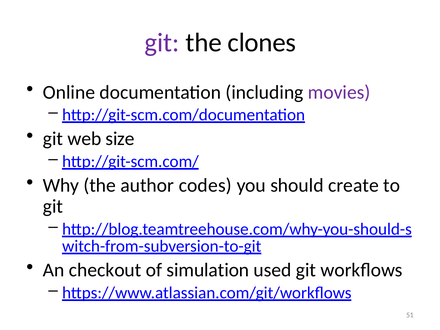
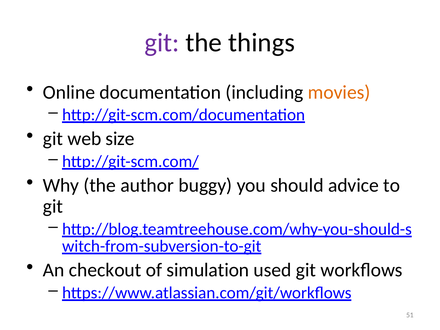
clones: clones -> things (262, 43)
movies colour: purple -> orange (339, 92)
codes: codes -> buggy (205, 185)
create: create -> advice (353, 185)
